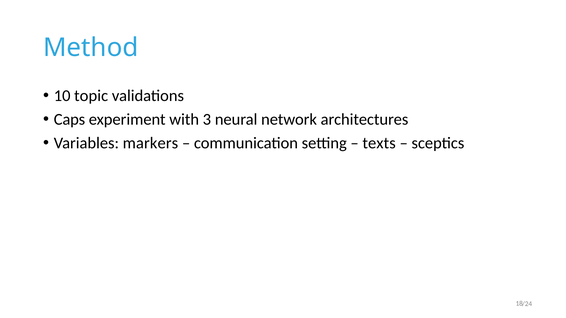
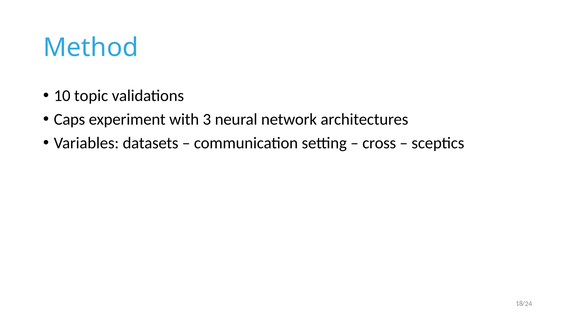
markers: markers -> datasets (151, 143)
texts: texts -> cross (379, 143)
